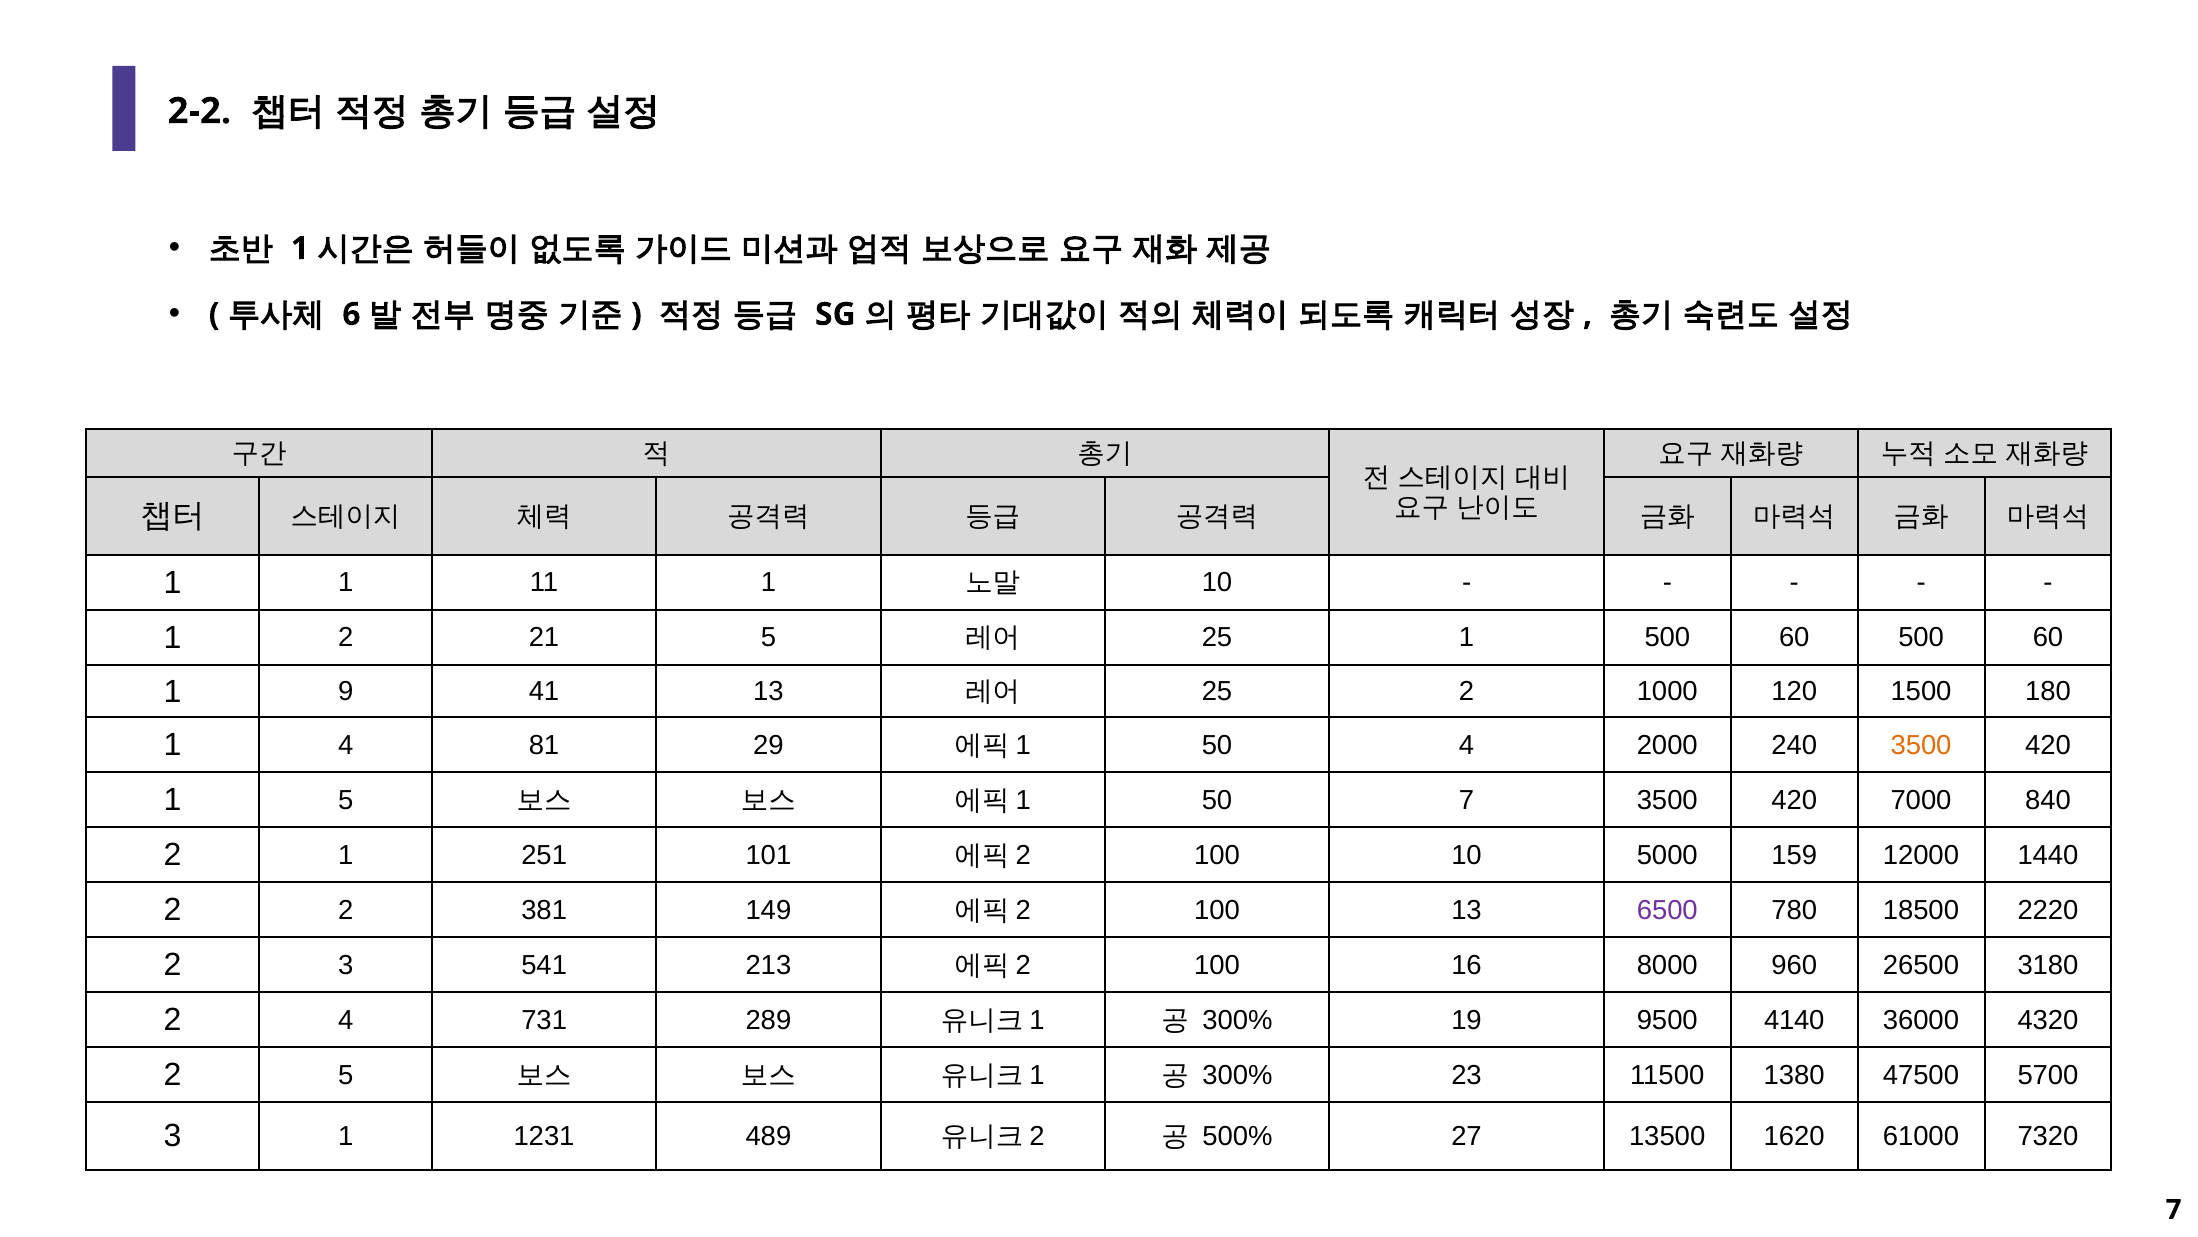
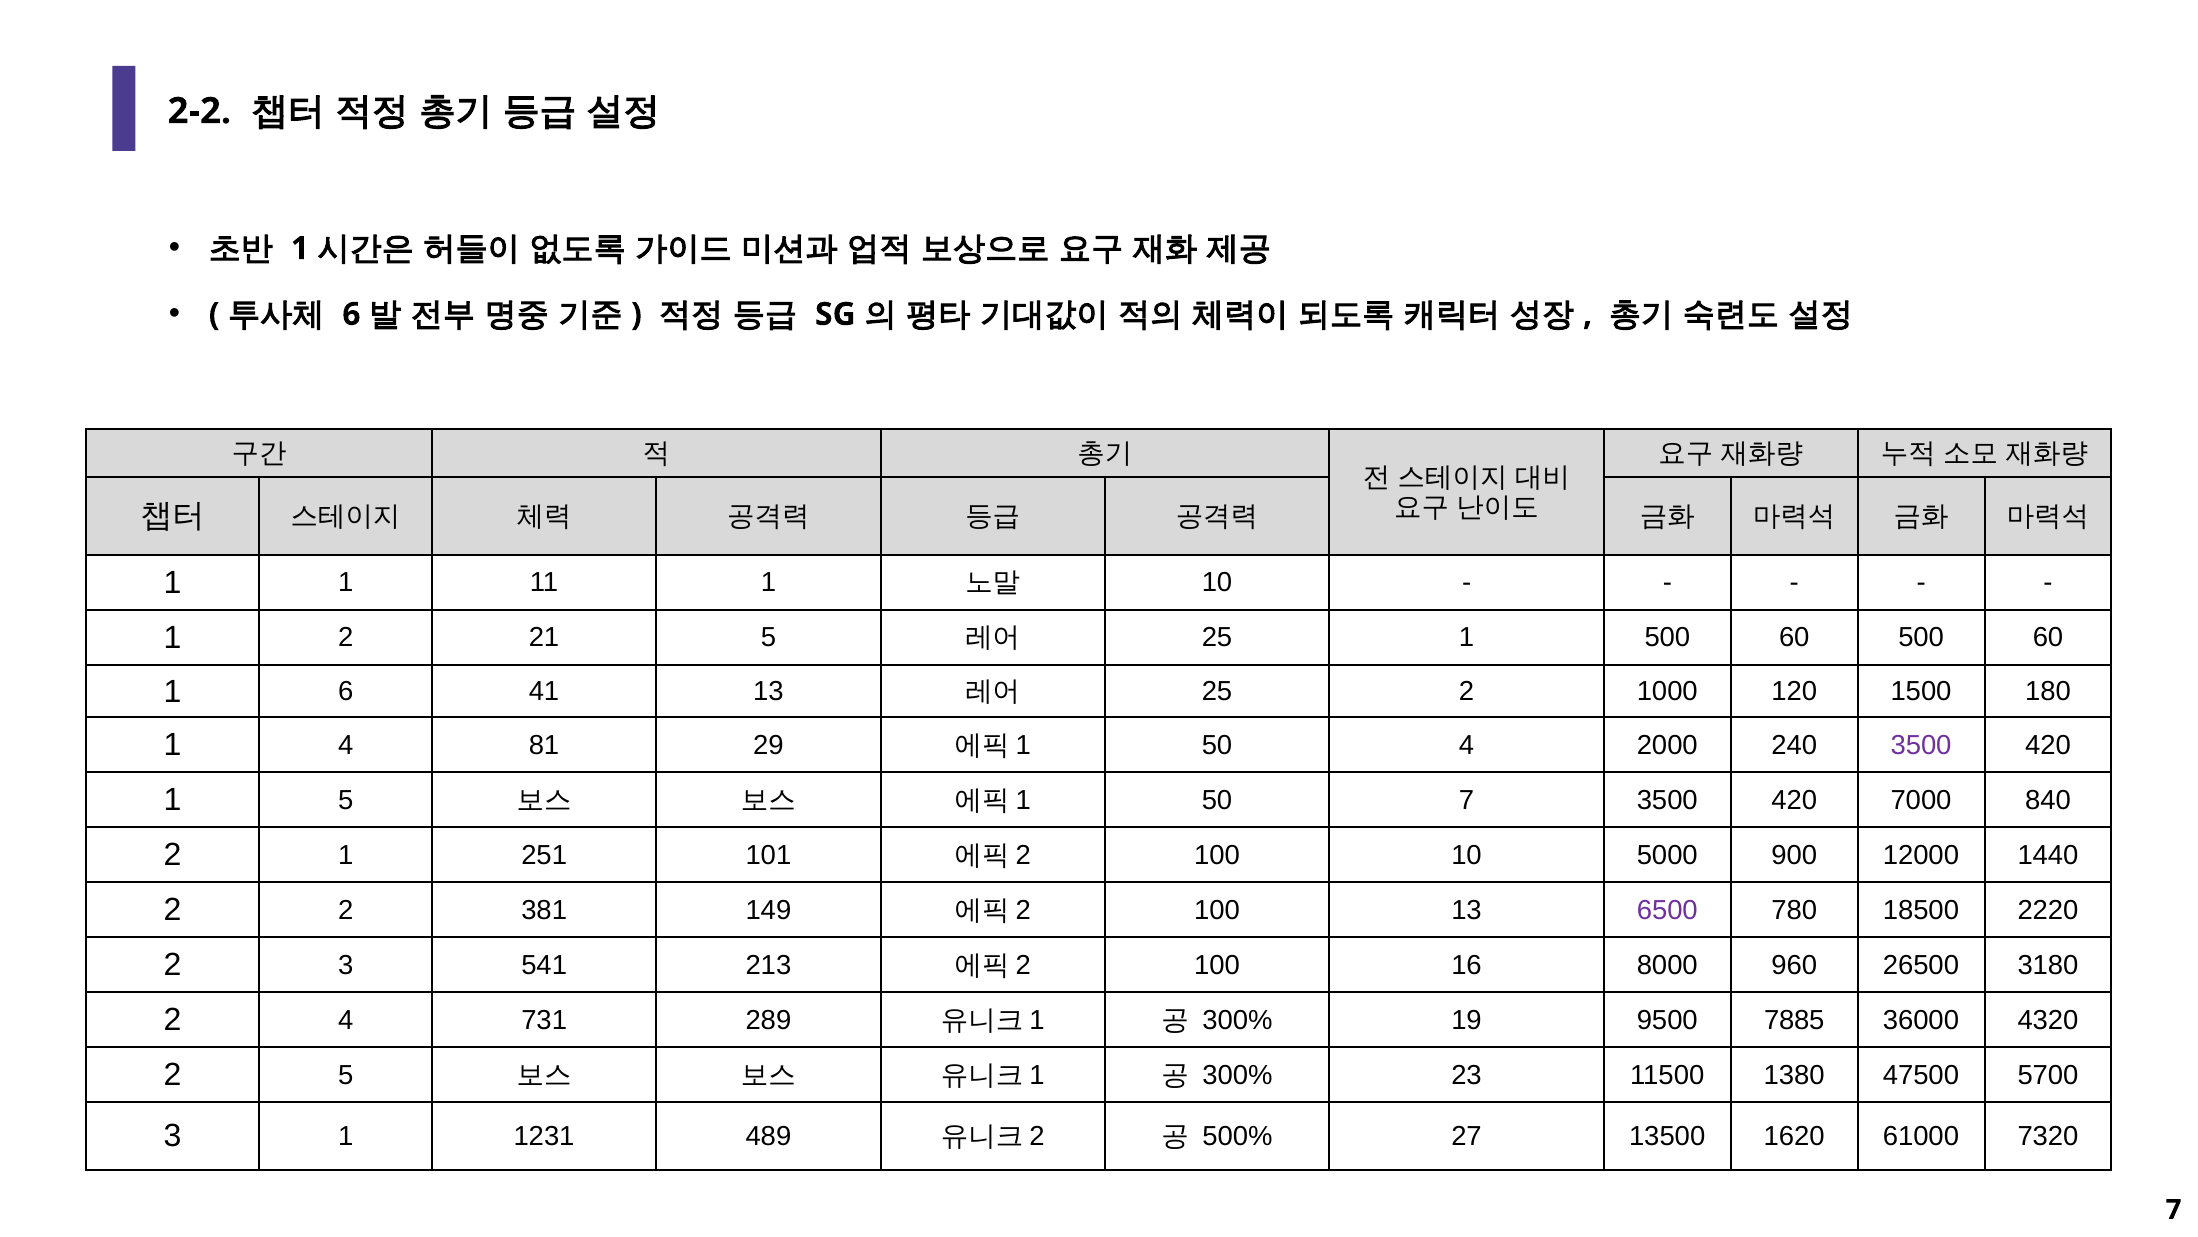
1 9: 9 -> 6 (346, 691)
3500 colour: orange -> purple (1921, 745)
159: 159 -> 900 (1794, 855)
4140: 4140 -> 7885 (1794, 1019)
